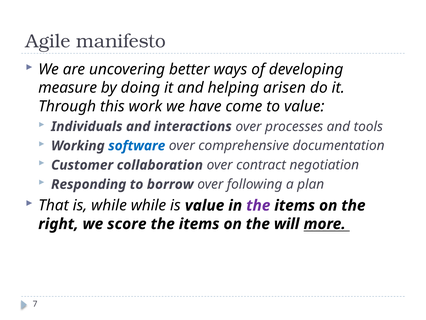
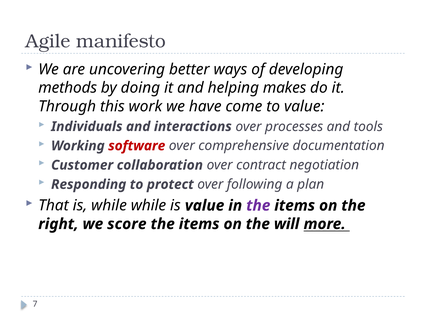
measure: measure -> methods (68, 88)
arisen: arisen -> makes (285, 88)
software colour: blue -> red (137, 146)
borrow: borrow -> protect (170, 184)
